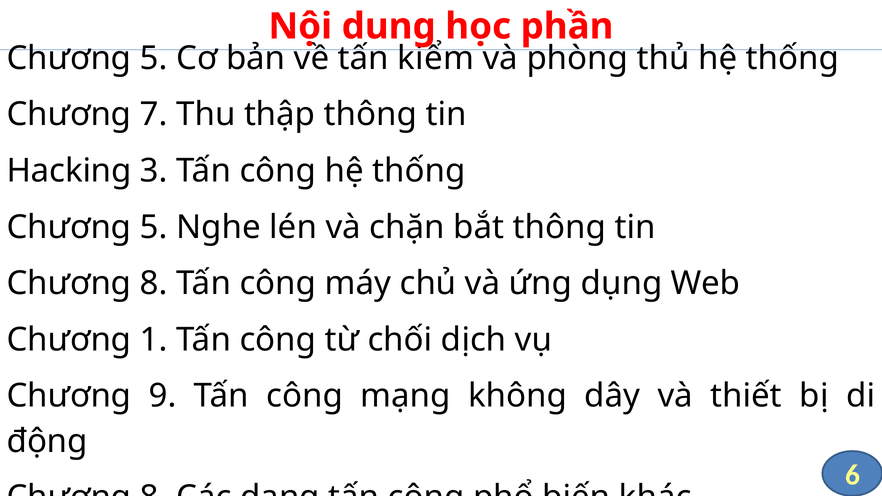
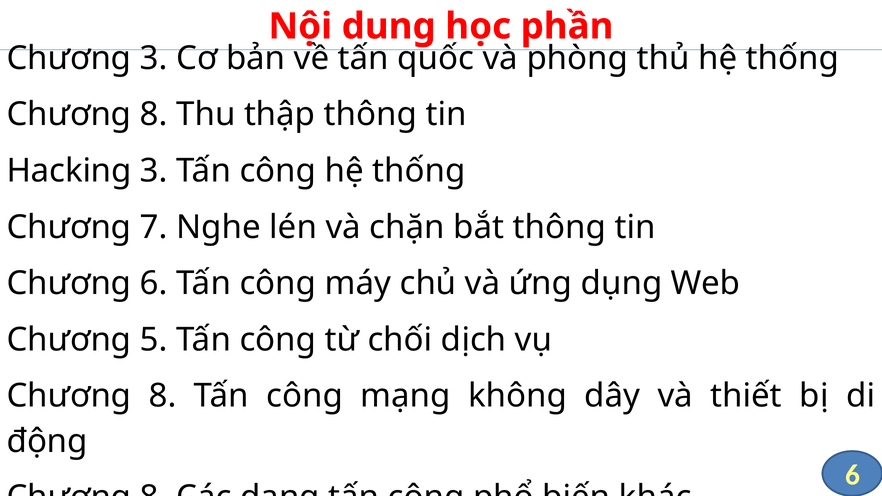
5: 5 -> 3 (154, 58)
kiểm: kiểm -> quốc (436, 58)
7: 7 -> 8 (154, 115)
5: 5 -> 7 (154, 227)
8: 8 -> 6 (154, 283)
1: 1 -> 5 (154, 340)
9: 9 -> 8 (163, 396)
